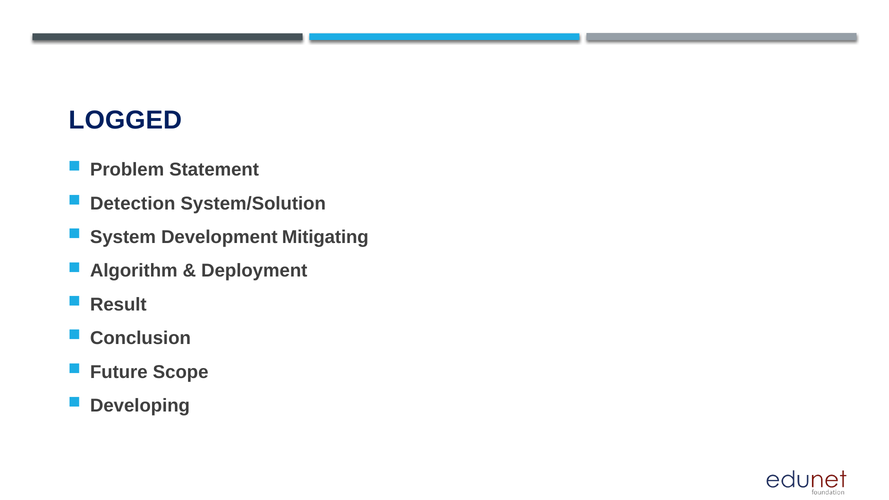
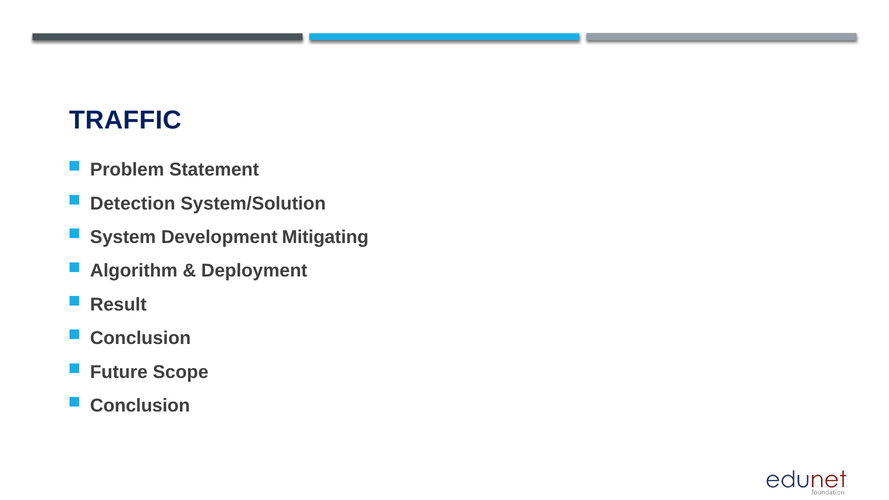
LOGGED: LOGGED -> TRAFFIC (125, 120)
Developing: Developing -> Conclusion (140, 406)
